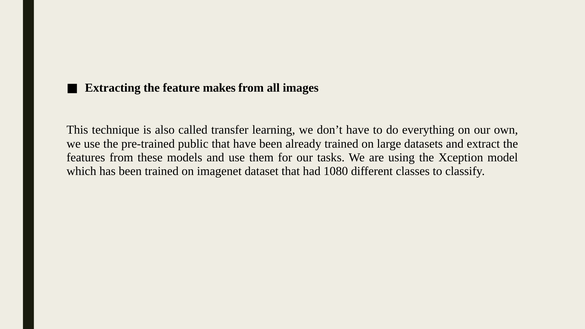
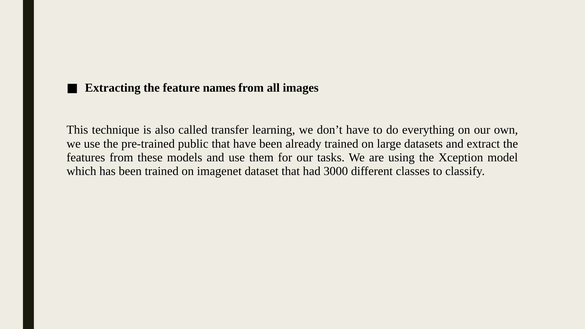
makes: makes -> names (219, 88)
1080: 1080 -> 3000 (336, 171)
